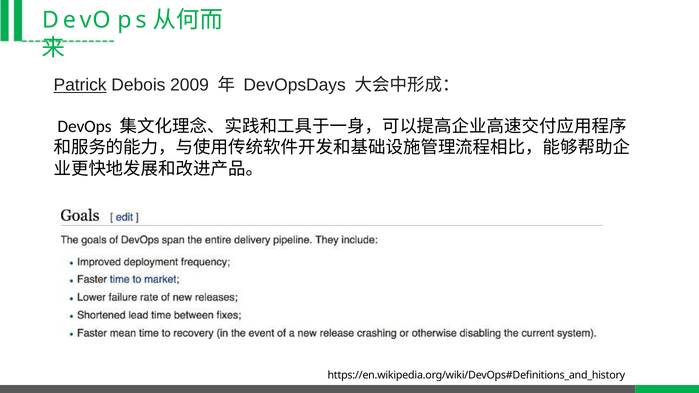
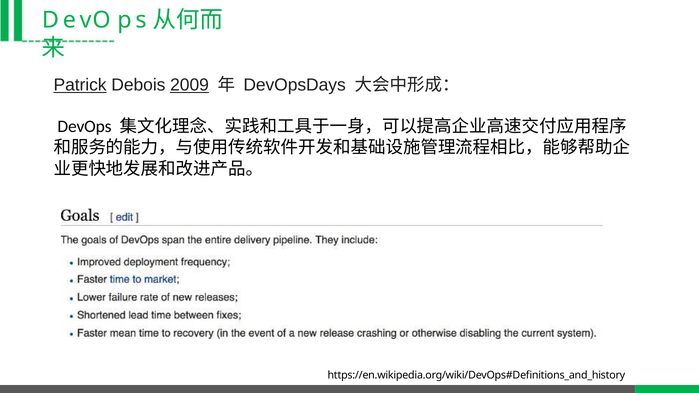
2009 underline: none -> present (190, 85)
